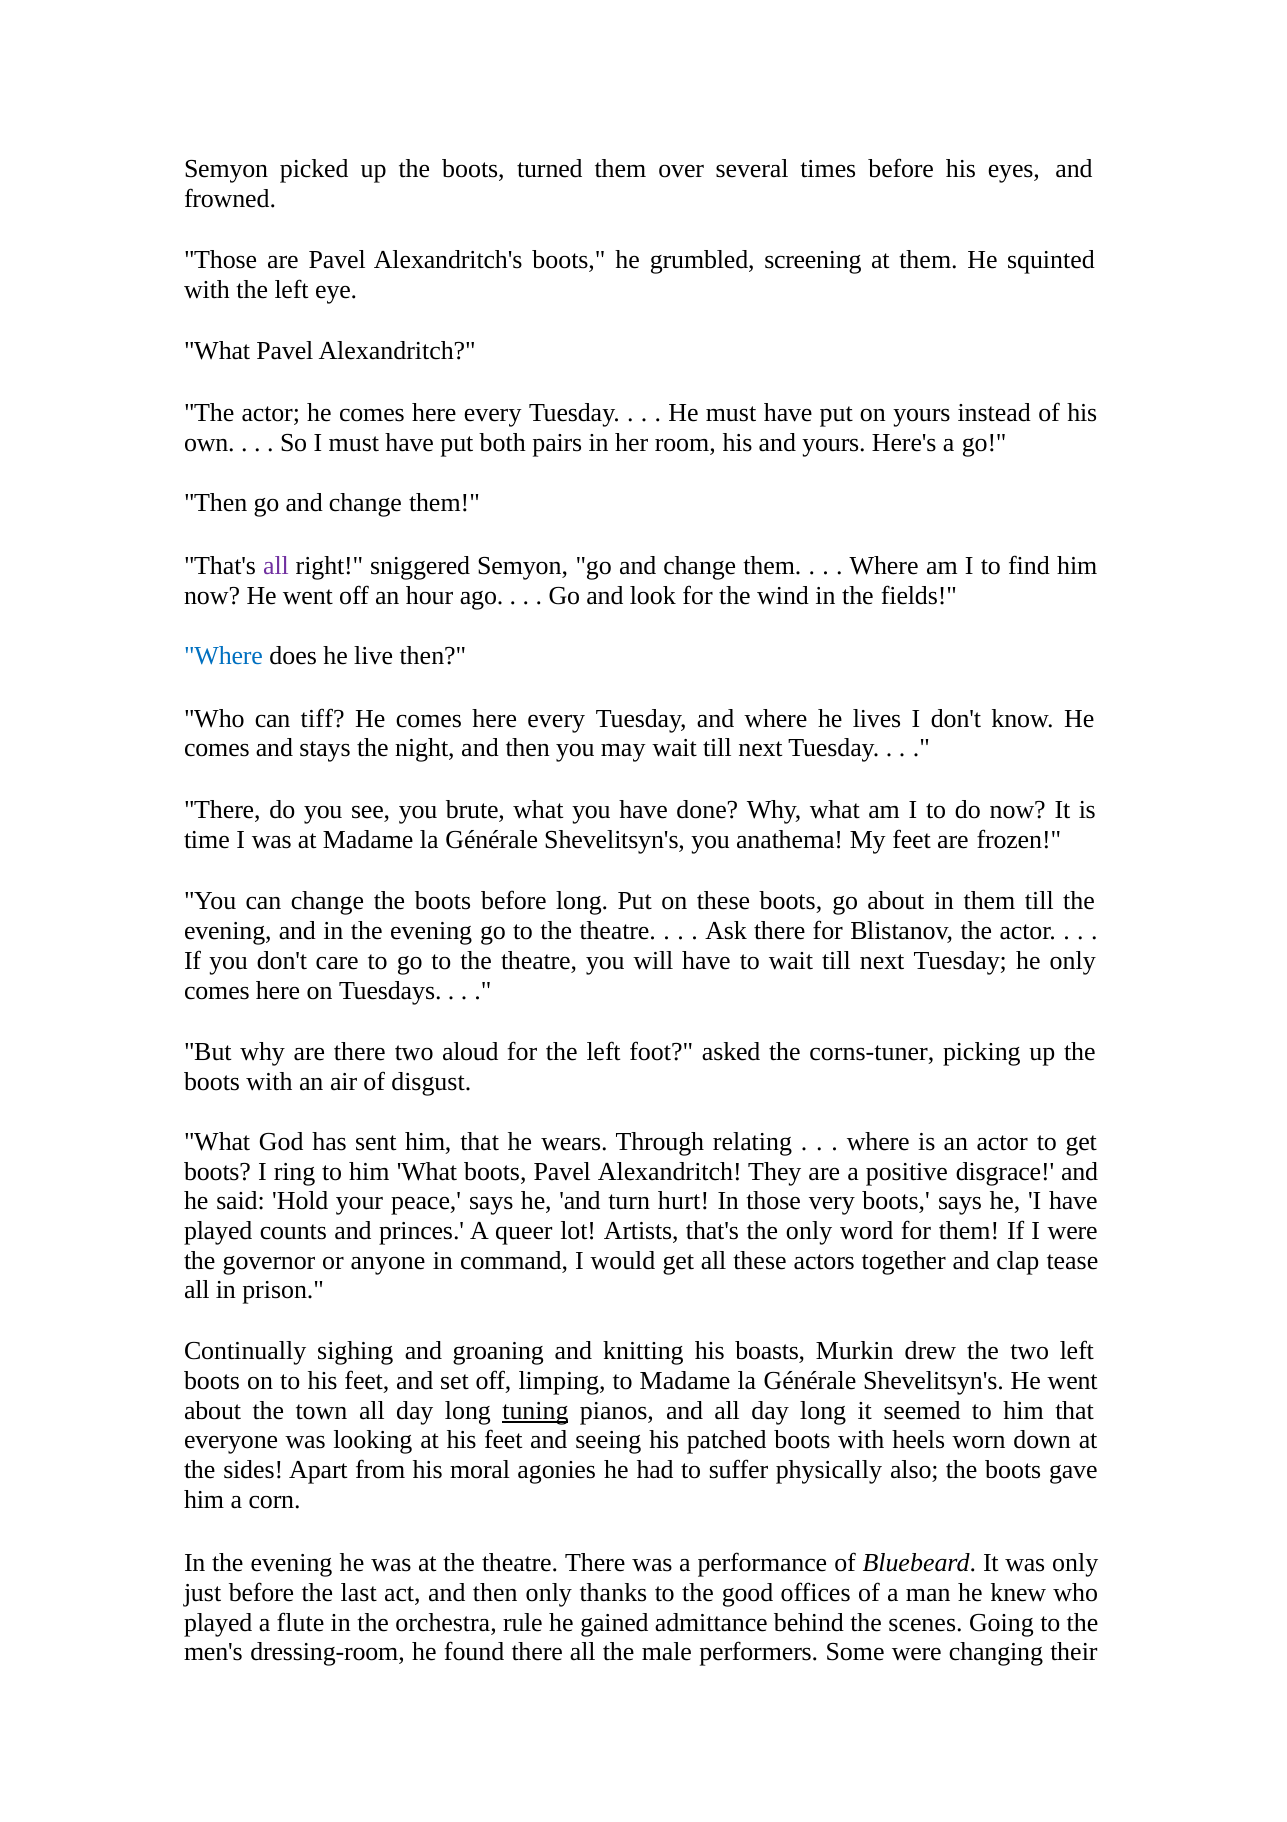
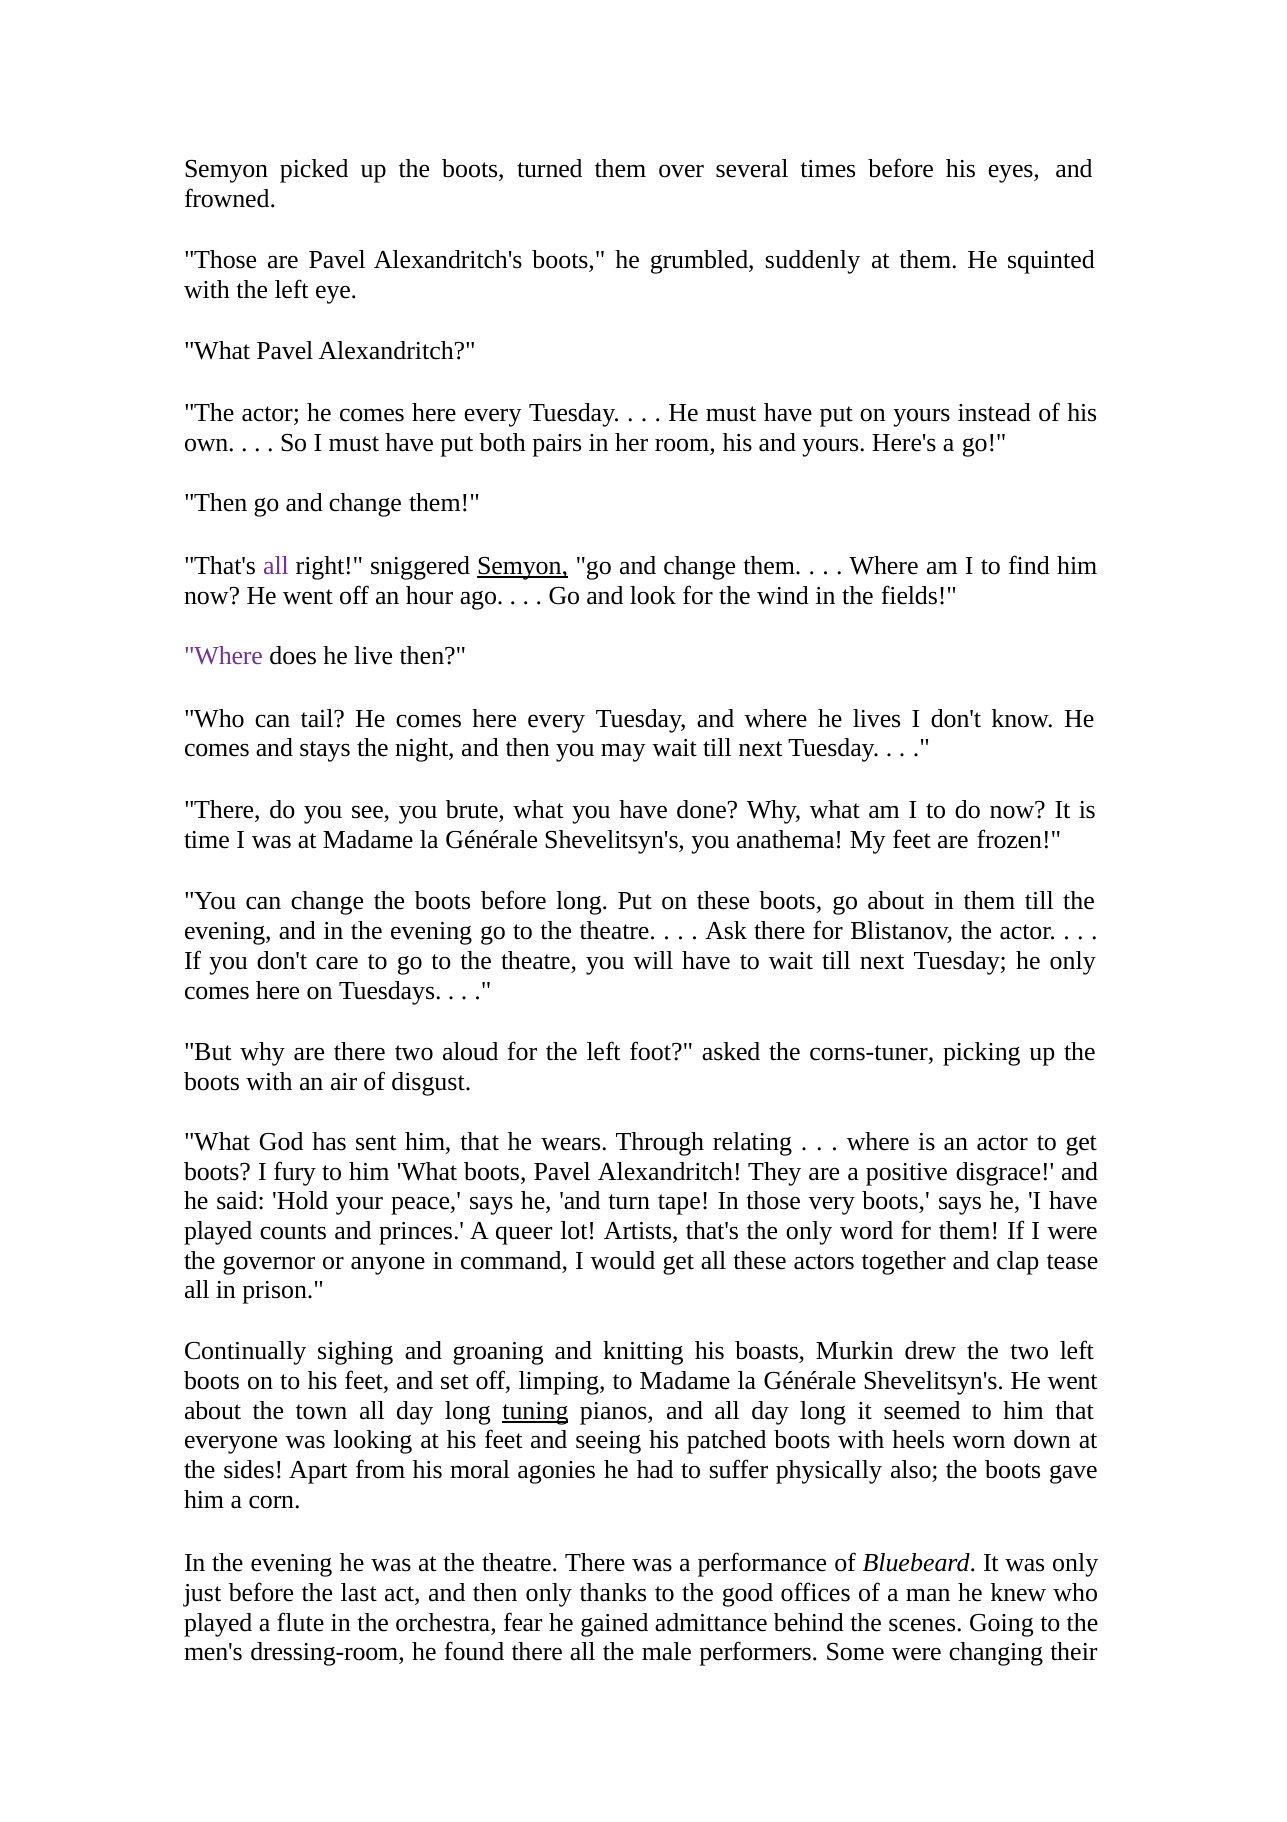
screening: screening -> suddenly (813, 260)
Semyon underline: none -> present (523, 566)
Where colour: blue -> purple (223, 656)
tiff: tiff -> tail (323, 718)
ring: ring -> fury (295, 1171)
hurt: hurt -> tape (684, 1201)
rule: rule -> fear (523, 1622)
